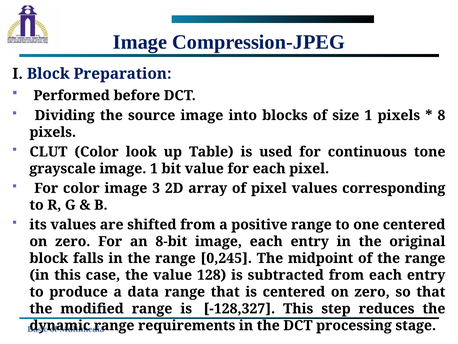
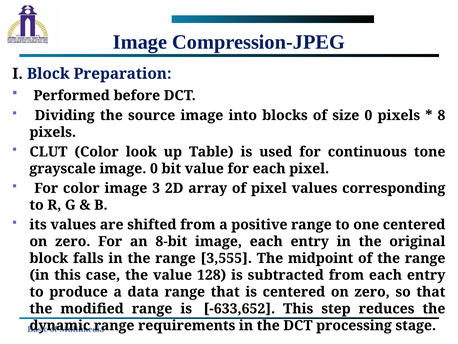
size 1: 1 -> 0 (368, 115)
image 1: 1 -> 0 (154, 168)
0,245: 0,245 -> 3,555 (226, 258)
-128,327: -128,327 -> -633,652 (239, 308)
